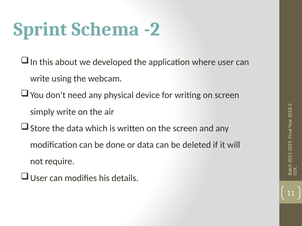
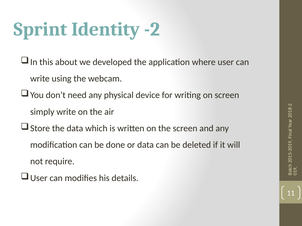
Schema: Schema -> Identity (106, 29)
